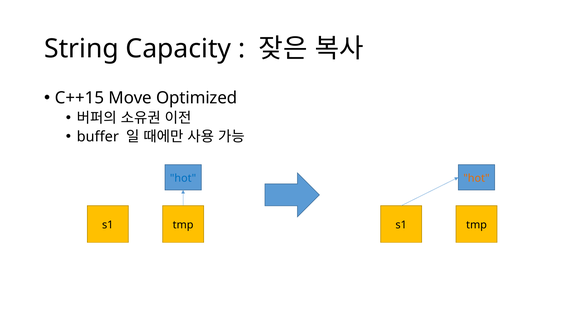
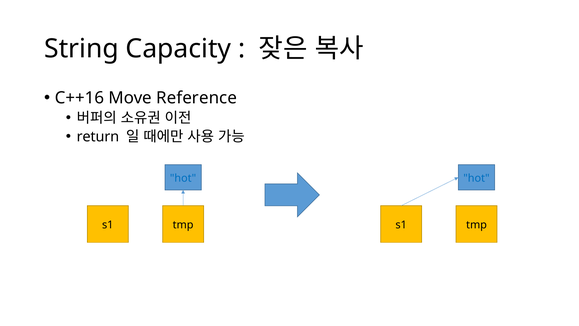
C++15: C++15 -> C++16 (80, 98)
Optimized: Optimized -> Reference (197, 98)
buffer: buffer -> return (98, 136)
hot colour: orange -> blue (476, 178)
